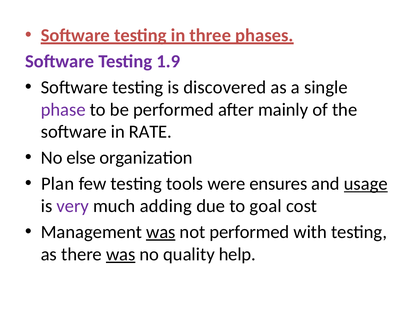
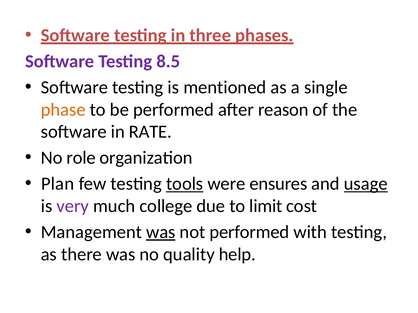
1.9: 1.9 -> 8.5 (168, 61)
discovered: discovered -> mentioned (225, 87)
phase colour: purple -> orange (63, 110)
mainly: mainly -> reason (283, 110)
else: else -> role (81, 158)
tools underline: none -> present (185, 184)
adding: adding -> college (166, 206)
goal: goal -> limit (266, 206)
was underline: present -> none (121, 255)
